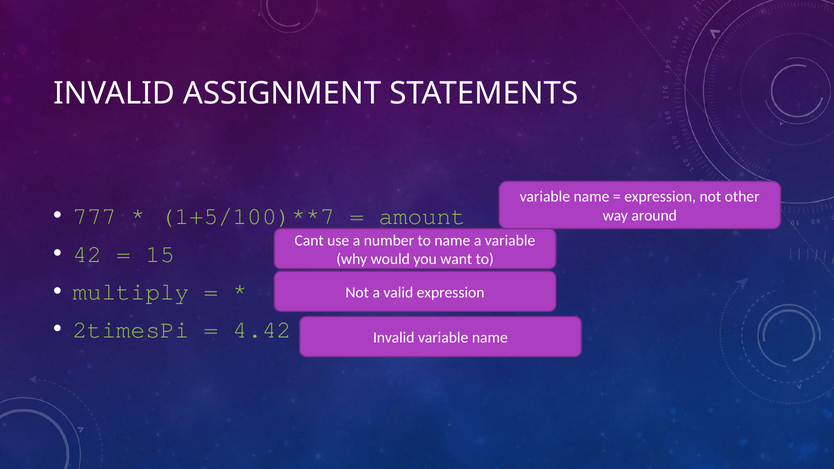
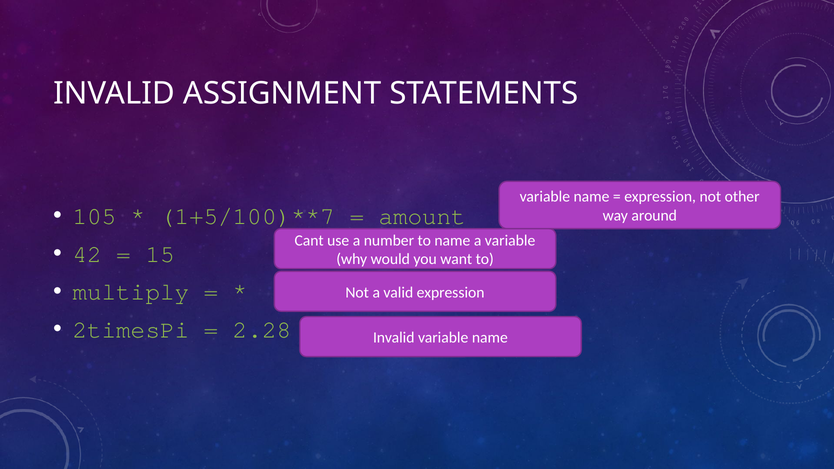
777: 777 -> 105 (95, 216)
4.42: 4.42 -> 2.28 (262, 330)
